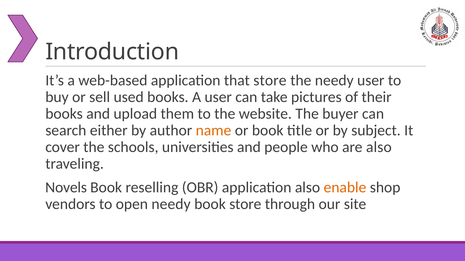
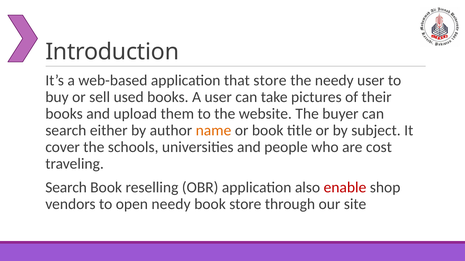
are also: also -> cost (379, 147)
Novels: Novels -> Search (66, 188)
enable colour: orange -> red (345, 188)
